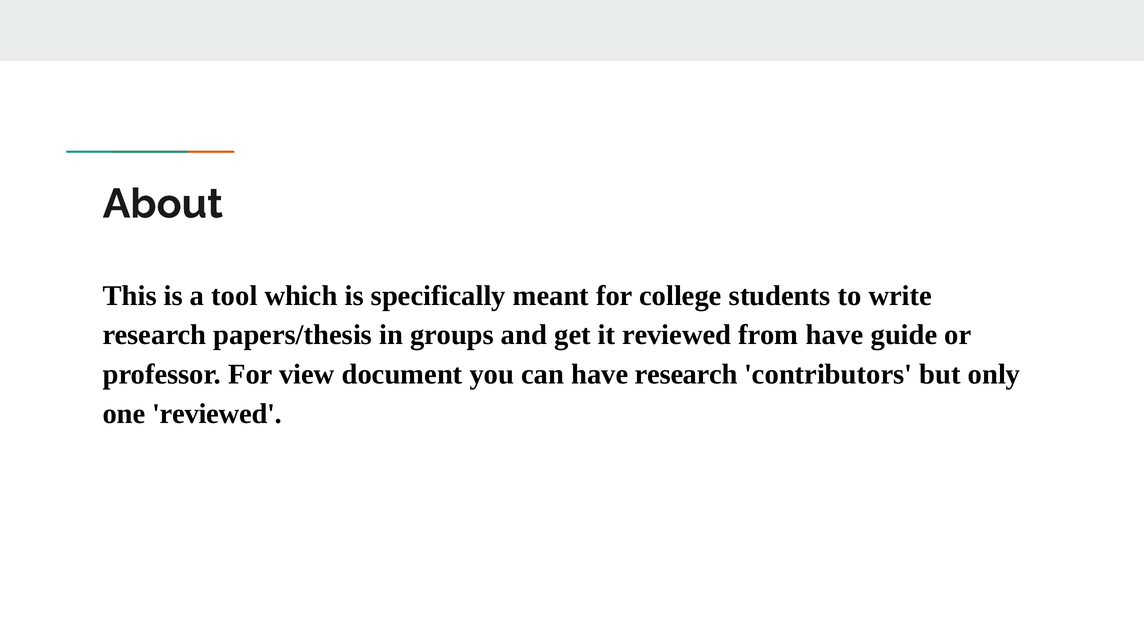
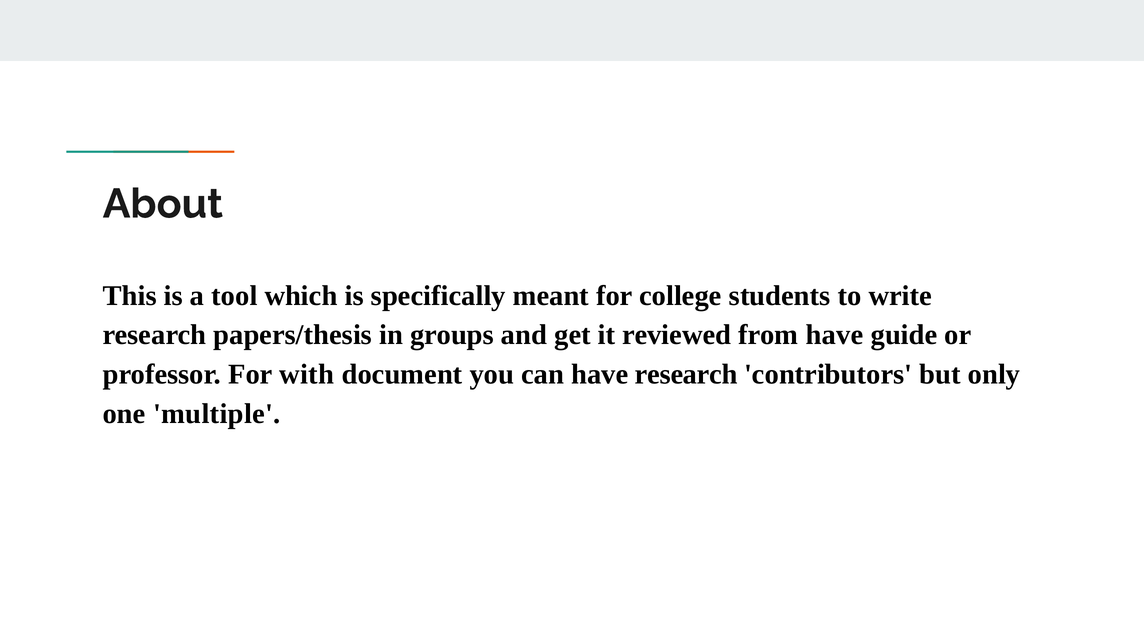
view: view -> with (307, 375)
one reviewed: reviewed -> multiple (217, 414)
